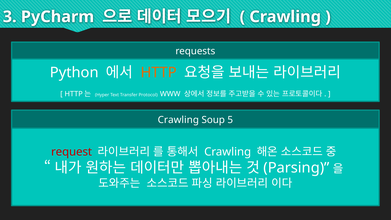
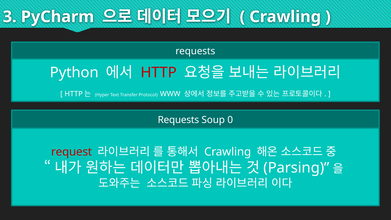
HTTP colour: orange -> red (159, 72)
Crawling: Crawling -> Requests (178, 120)
5: 5 -> 0 (230, 120)
